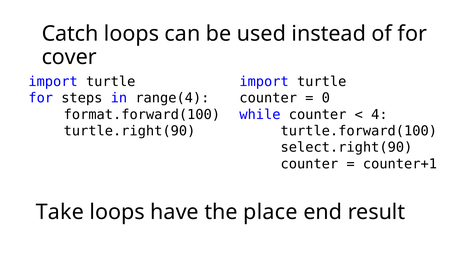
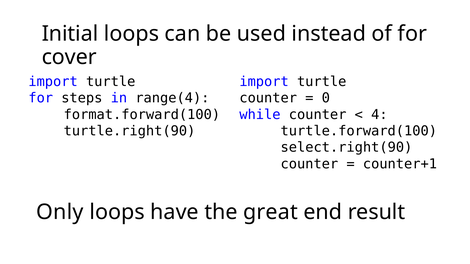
Catch: Catch -> Initial (70, 34)
Take: Take -> Only (60, 212)
place: place -> great (270, 212)
